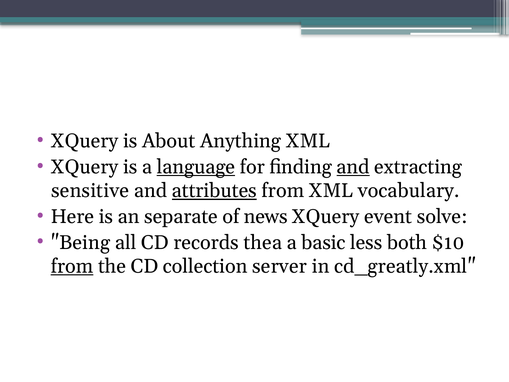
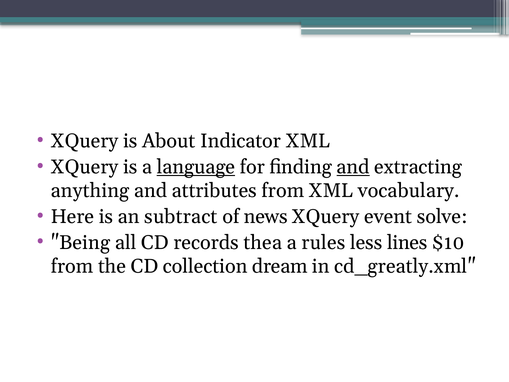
Anything: Anything -> Indicator (241, 141)
sensitive: sensitive -> anything (90, 191)
attributes underline: present -> none (214, 191)
separate: separate -> subtract (181, 217)
basic: basic -> rules (323, 242)
both: both -> lines (407, 242)
from underline: present -> none (72, 266)
server: server -> dream (280, 266)
